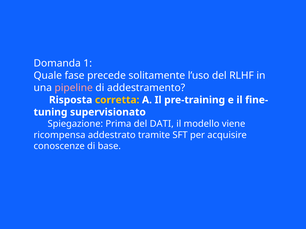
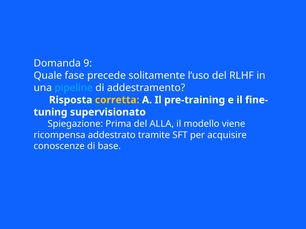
1: 1 -> 9 (88, 63)
pipeline colour: pink -> light blue (74, 88)
DATI: DATI -> ALLA (162, 124)
